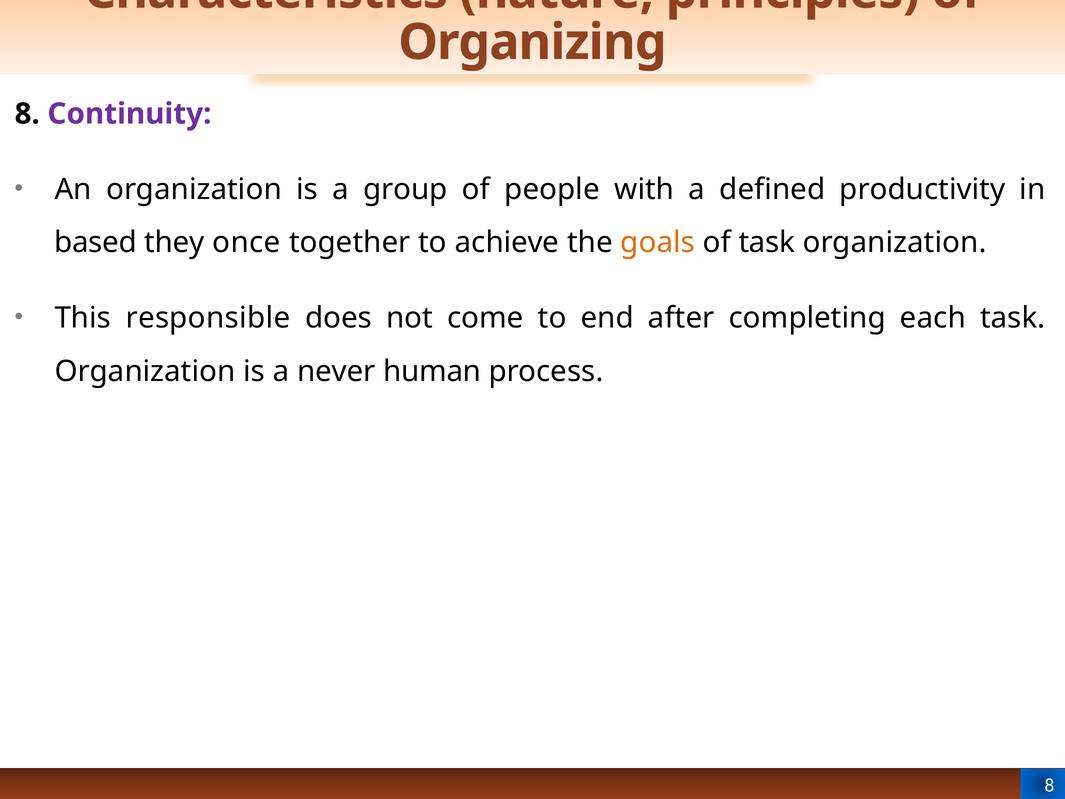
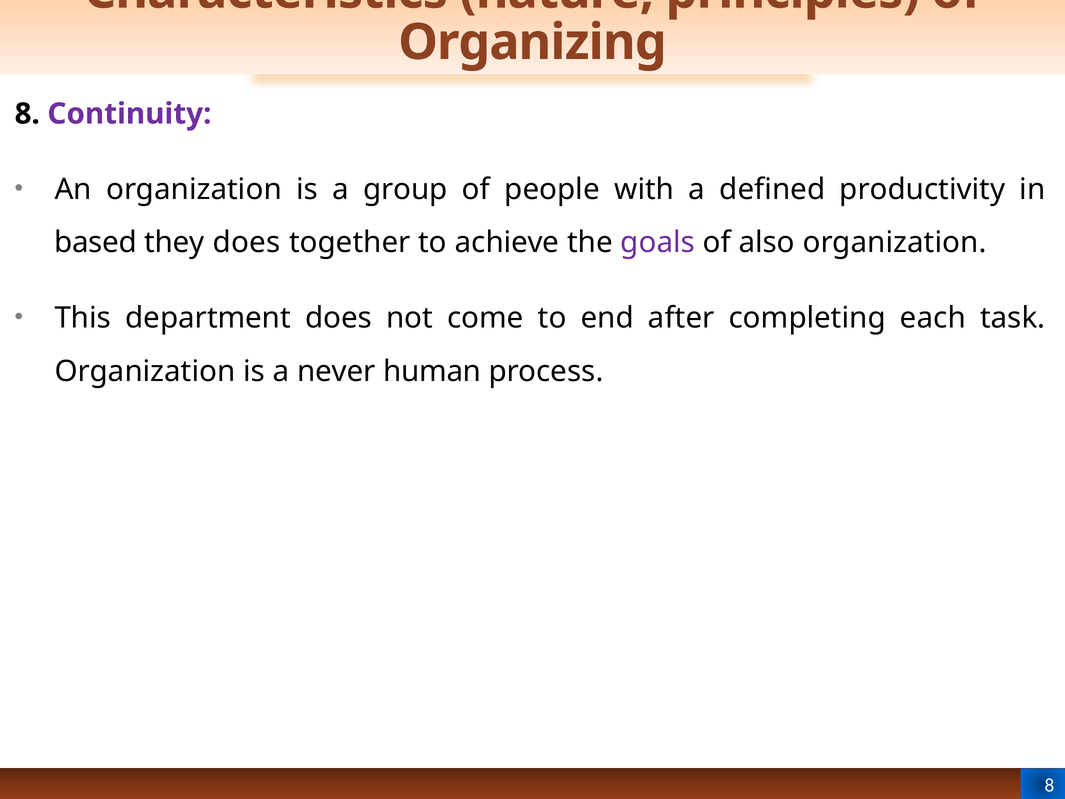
they once: once -> does (246, 243)
goals colour: orange -> purple (658, 243)
of task: task -> also (767, 243)
responsible: responsible -> department (208, 318)
